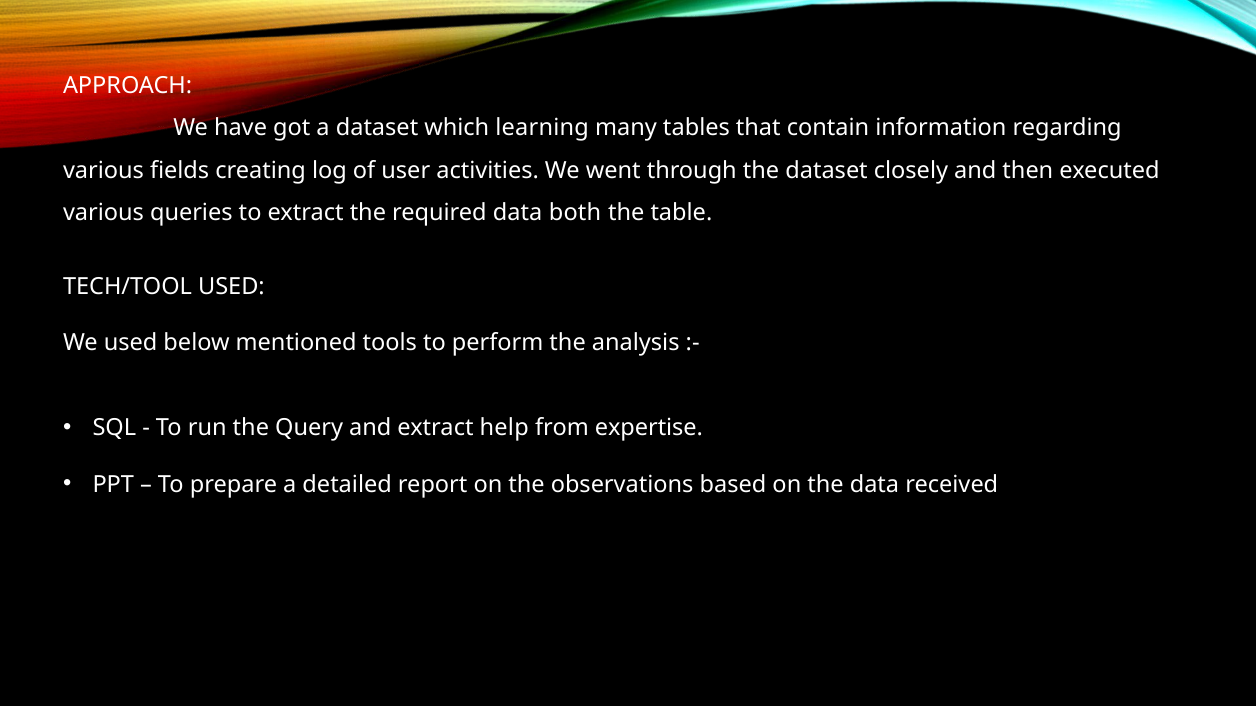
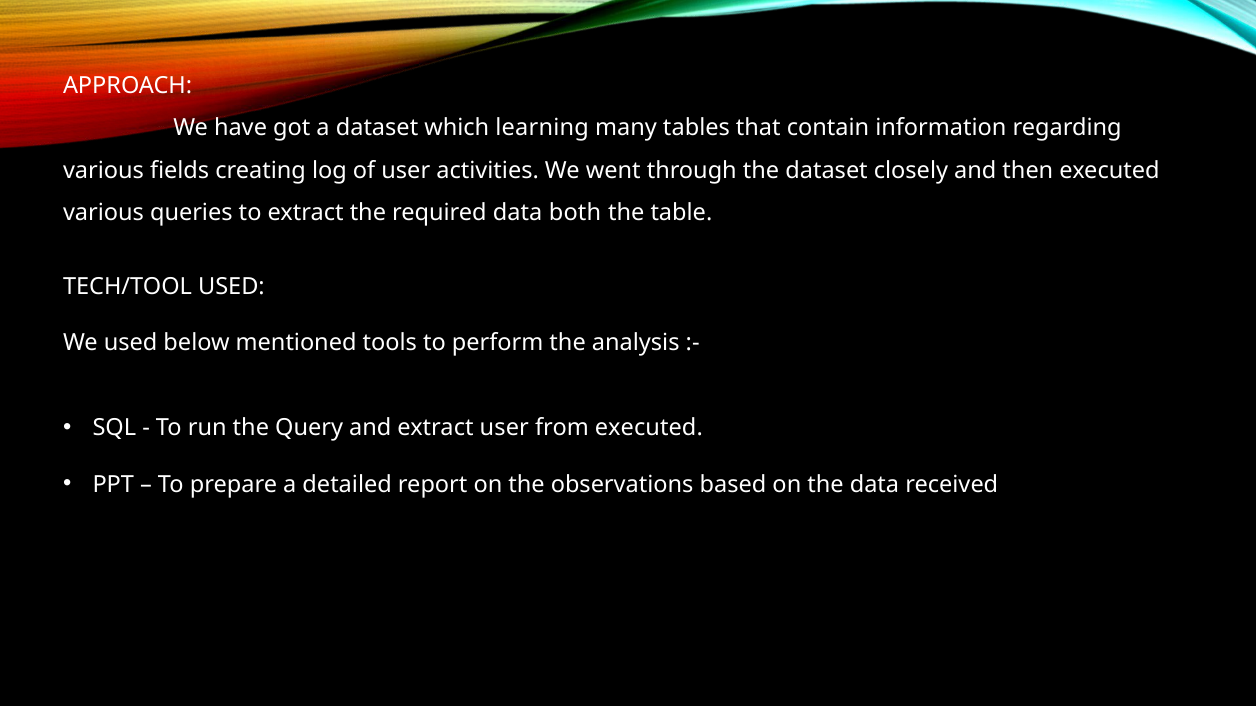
extract help: help -> user (504, 428)
from expertise: expertise -> executed (649, 428)
